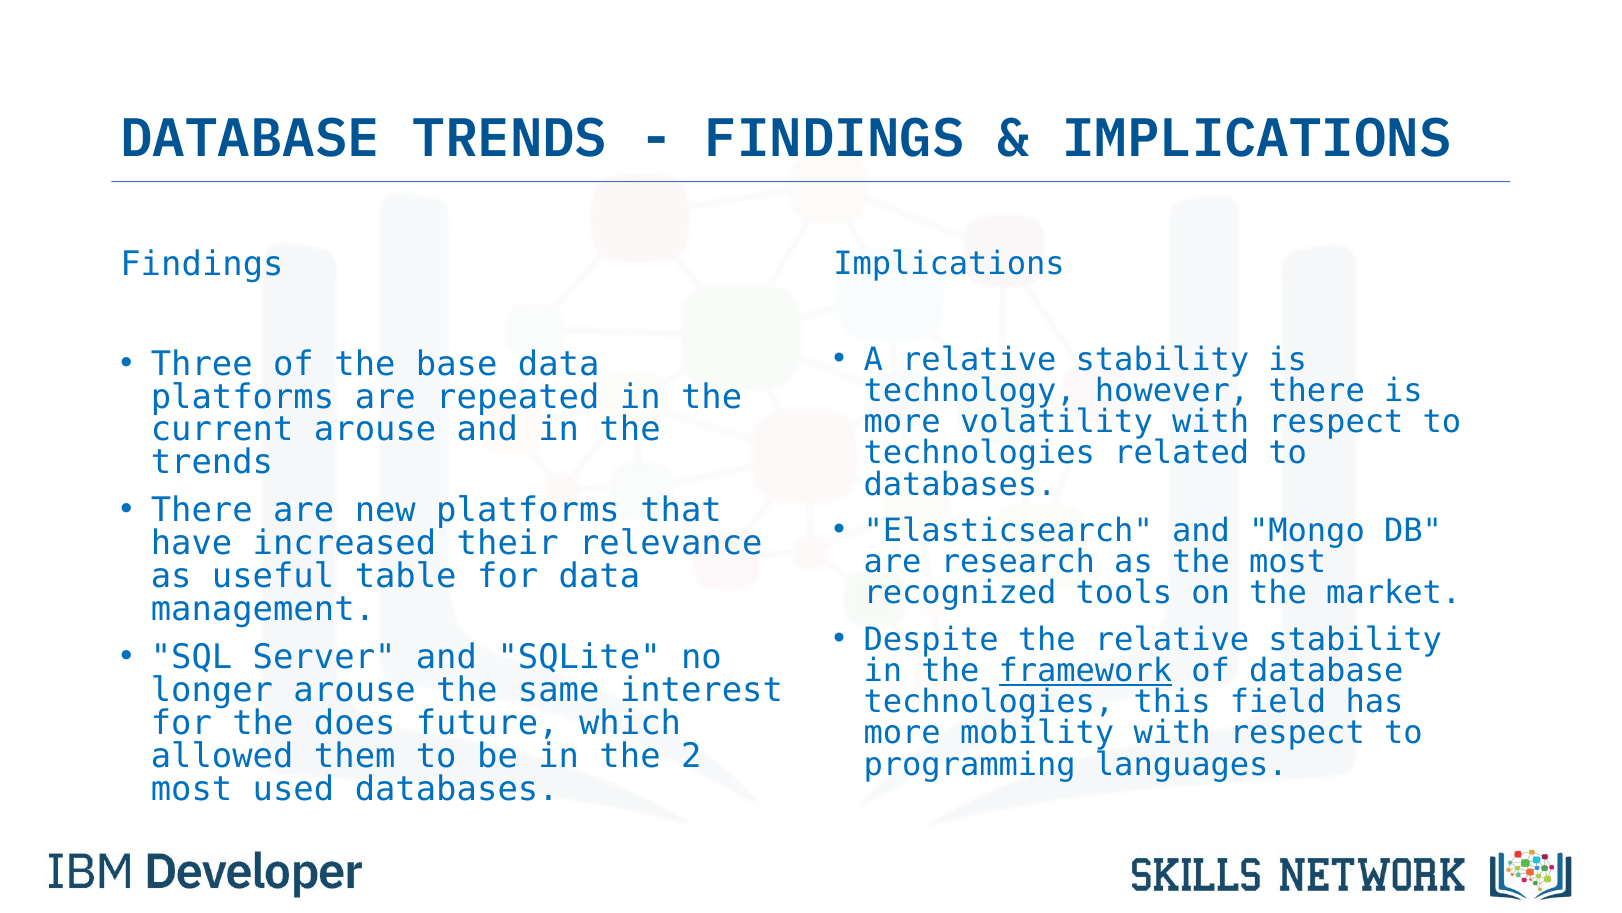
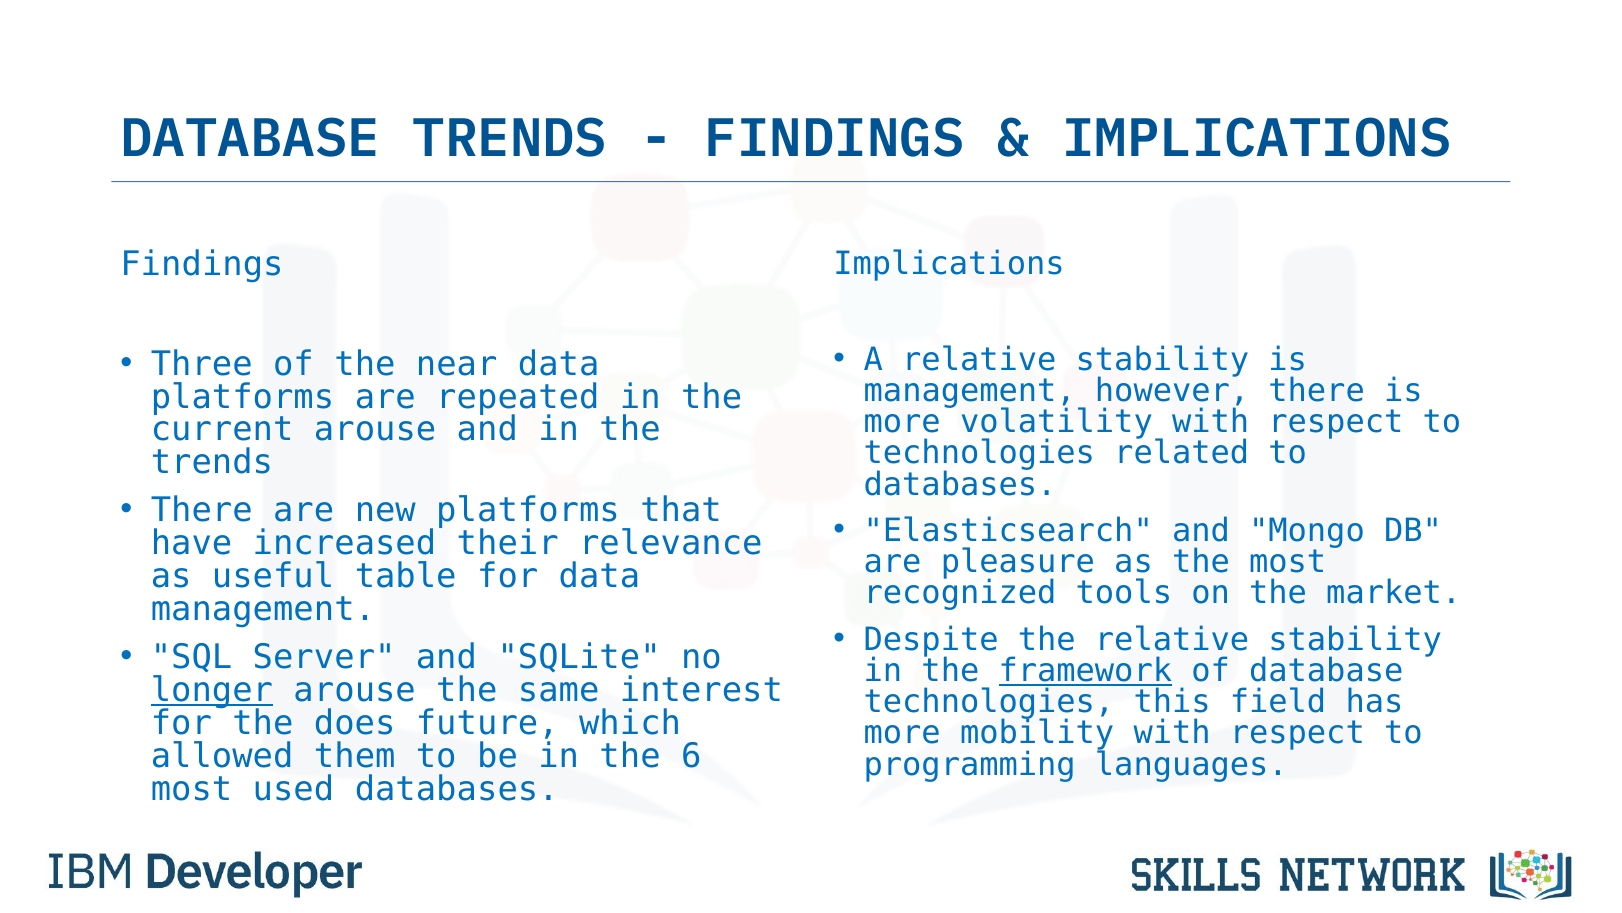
base: base -> near (457, 364)
technology: technology -> management (970, 391)
research: research -> pleasure (1018, 562)
longer underline: none -> present (212, 690)
2: 2 -> 6 (691, 756)
